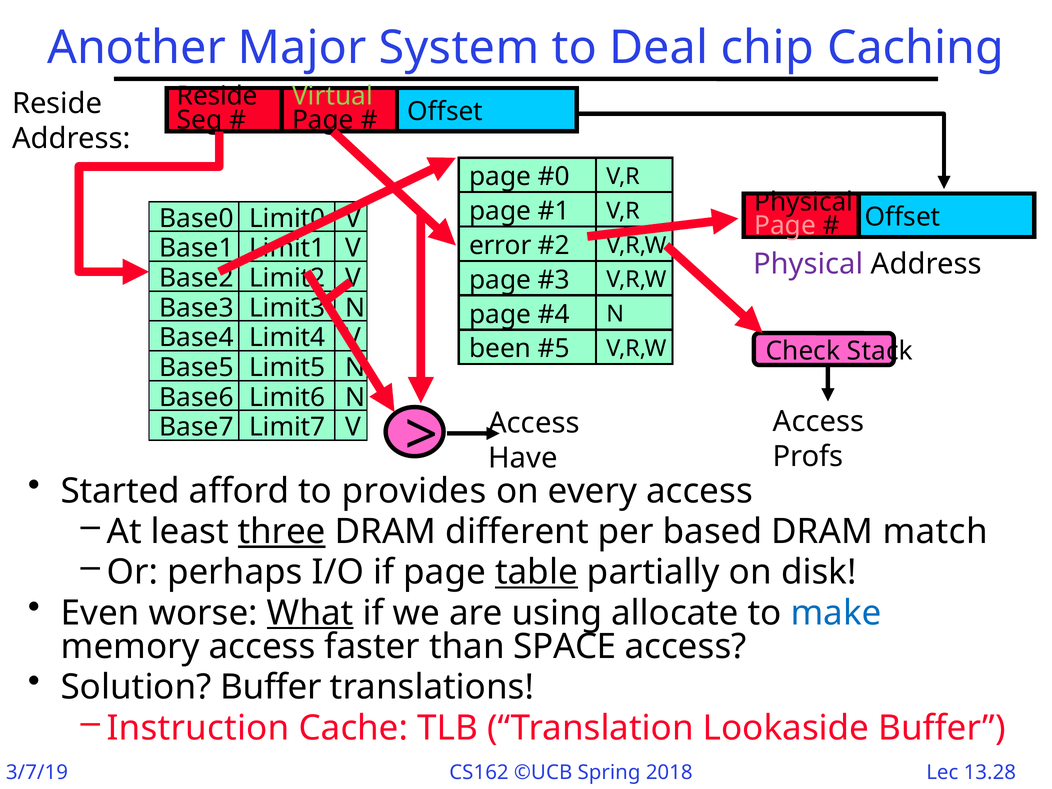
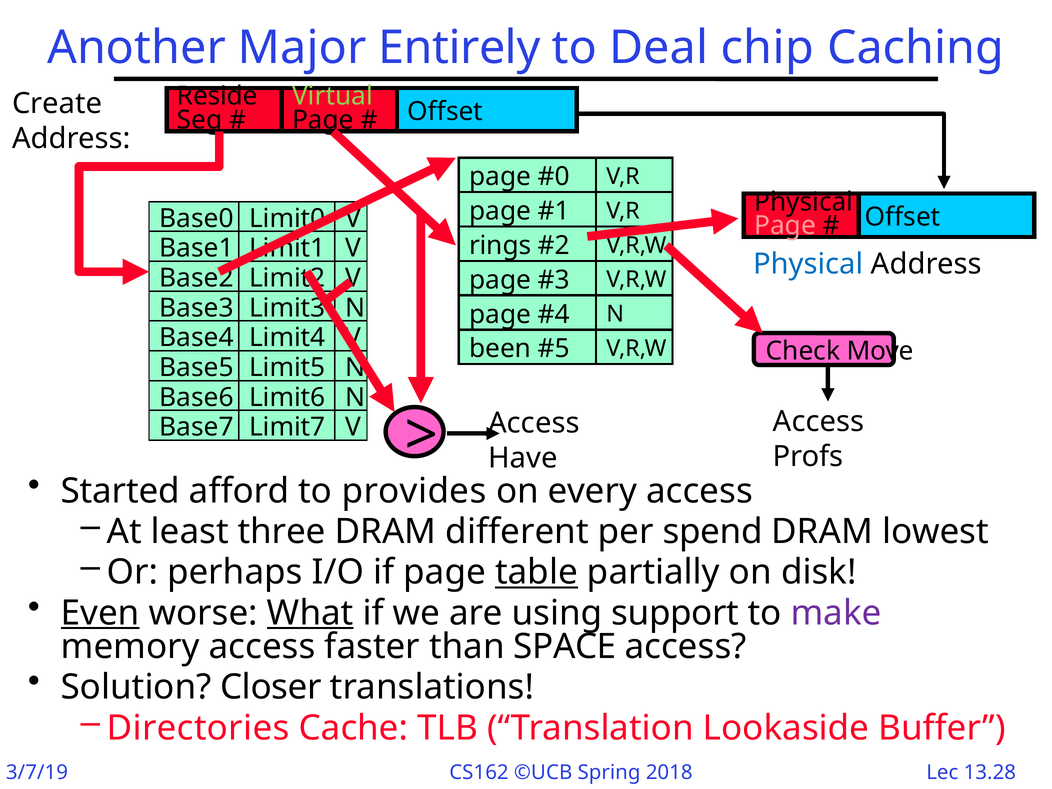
System: System -> Entirely (459, 48)
Reside: Reside -> Create (57, 104)
error: error -> rings (500, 246)
Physical colour: purple -> blue (808, 264)
Stack: Stack -> Move (880, 351)
three underline: present -> none (282, 532)
based: based -> spend (713, 532)
match: match -> lowest (935, 532)
Even underline: none -> present (100, 613)
allocate: allocate -> support (675, 613)
make colour: blue -> purple (836, 613)
Solution Buffer: Buffer -> Closer (271, 687)
Instruction: Instruction -> Directories (198, 728)
